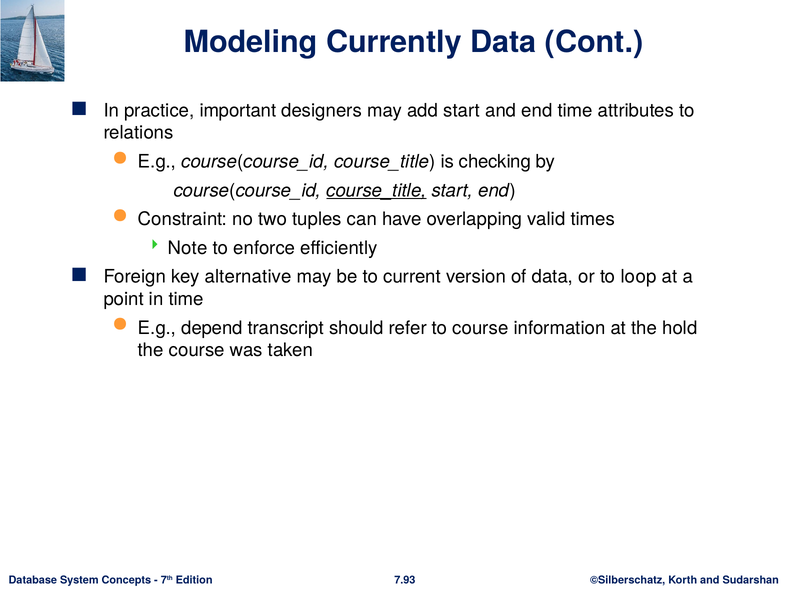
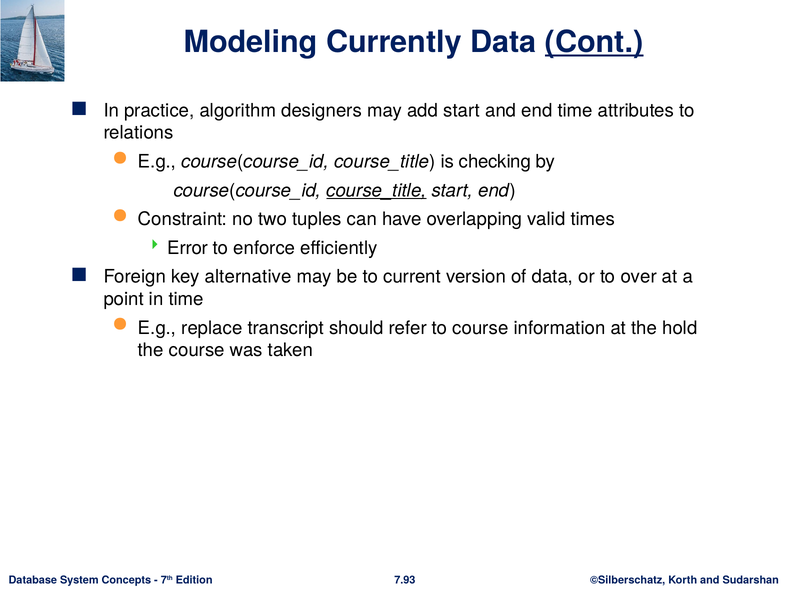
Cont underline: none -> present (594, 42)
important: important -> algorithm (238, 111)
Note: Note -> Error (188, 248)
loop: loop -> over (639, 277)
depend: depend -> replace (212, 328)
